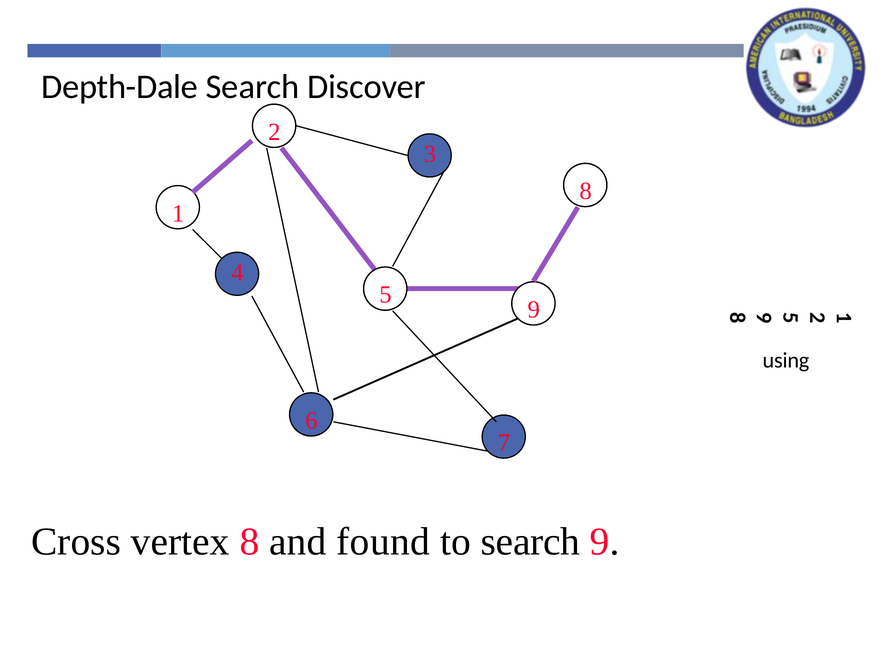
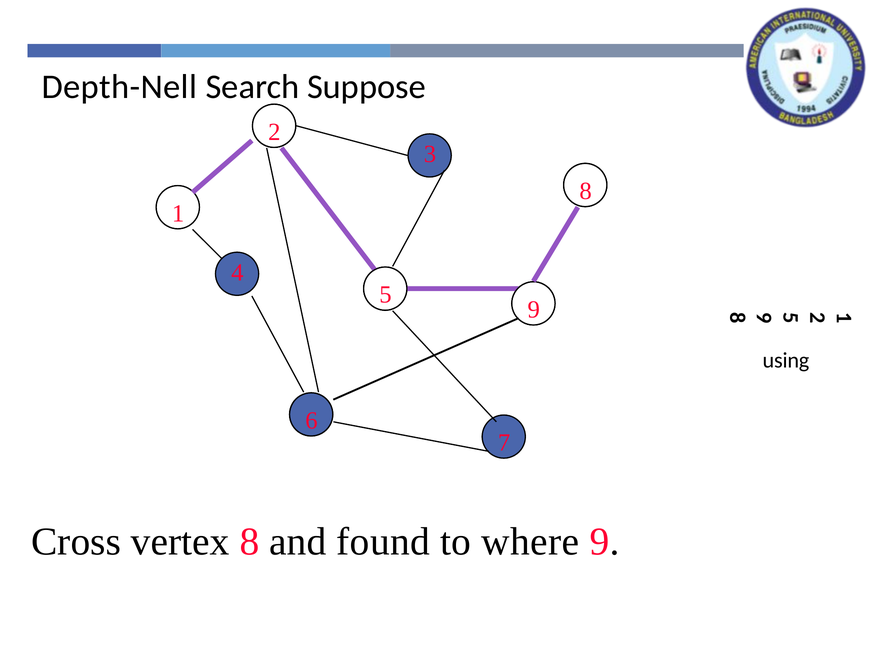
Depth-Dale: Depth-Dale -> Depth-Nell (119, 87)
Discover: Discover -> Suppose (366, 87)
to search: search -> where (530, 542)
